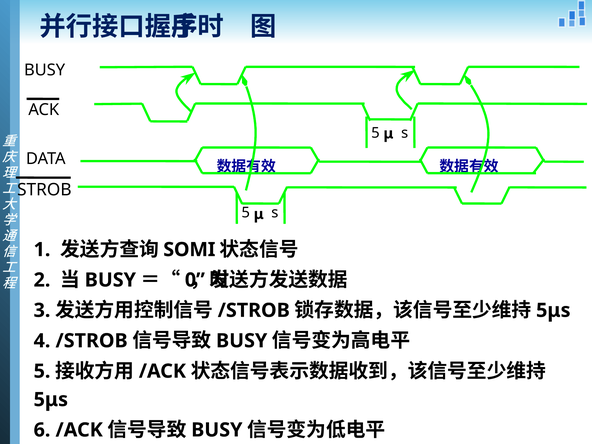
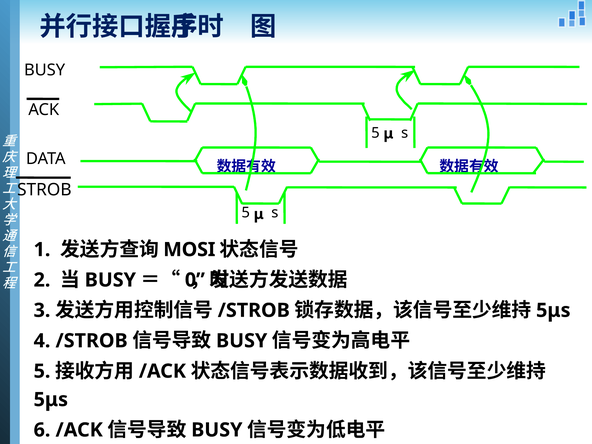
SOMI: SOMI -> MOSI (189, 250)
